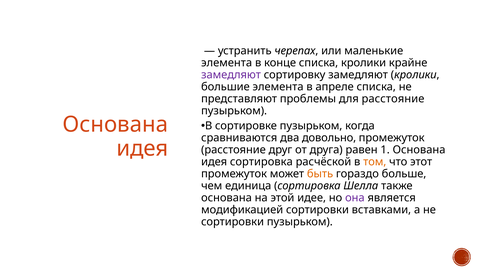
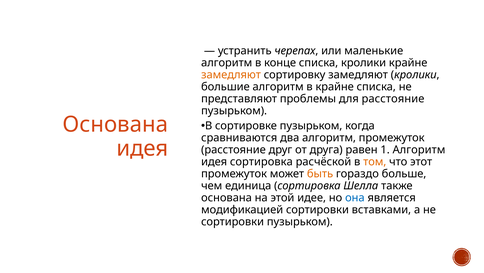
элемента: элемента -> алгоритм (227, 63)
замедляют colour: purple -> orange (231, 75)
большие элемента: элемента -> алгоритм (278, 87)
в апреле: апреле -> крайне (335, 87)
два довольно: довольно -> алгоритм (329, 138)
1 Основана: Основана -> Алгоритм (419, 150)
она colour: purple -> blue (355, 197)
